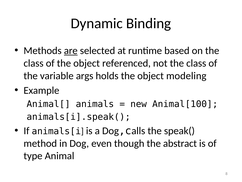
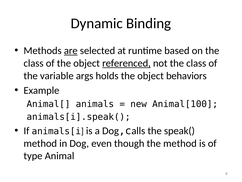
referenced underline: none -> present (126, 63)
modeling: modeling -> behaviors (186, 76)
the abstract: abstract -> method (180, 143)
